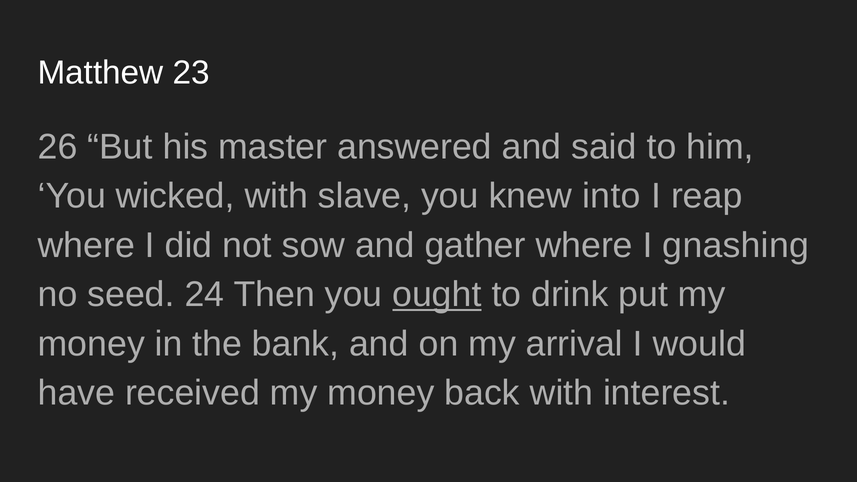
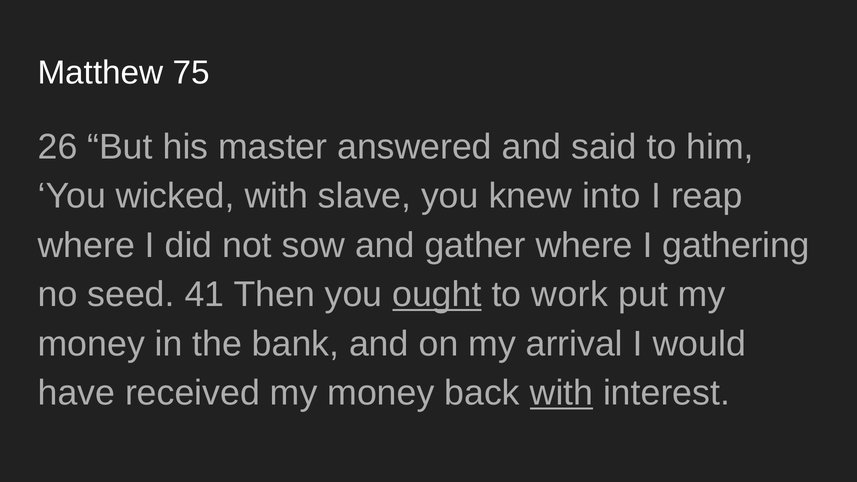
23: 23 -> 75 (191, 73)
gnashing: gnashing -> gathering (736, 245)
24: 24 -> 41 (204, 295)
drink: drink -> work (570, 295)
with underline: none -> present (561, 393)
